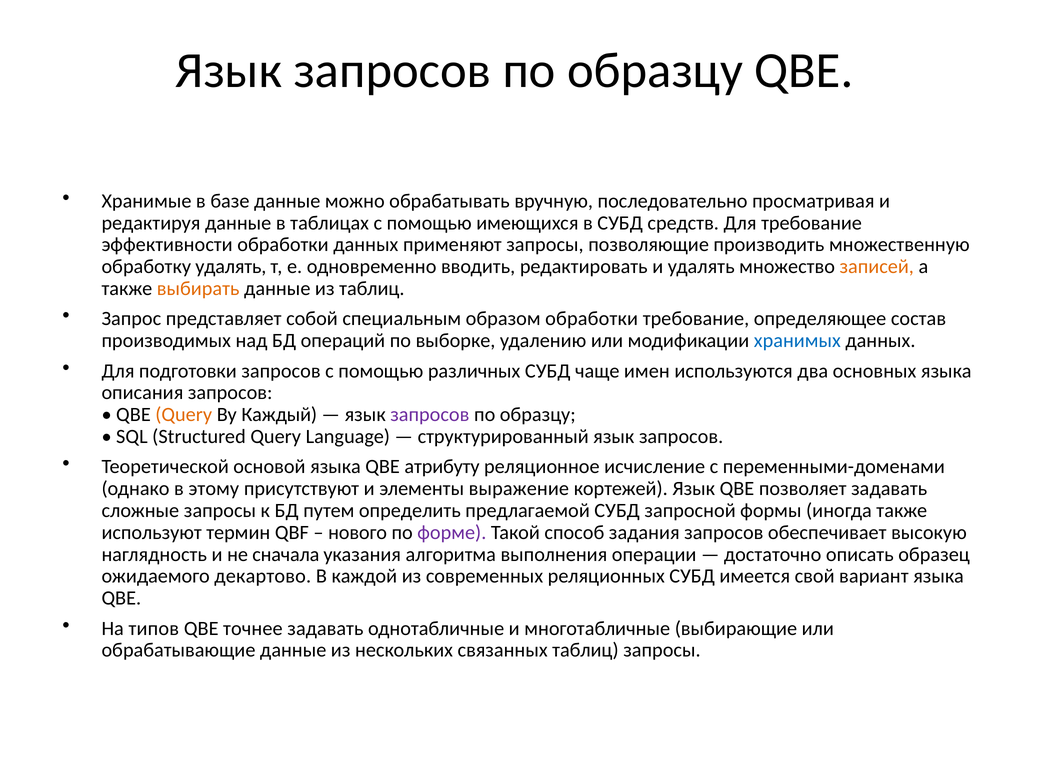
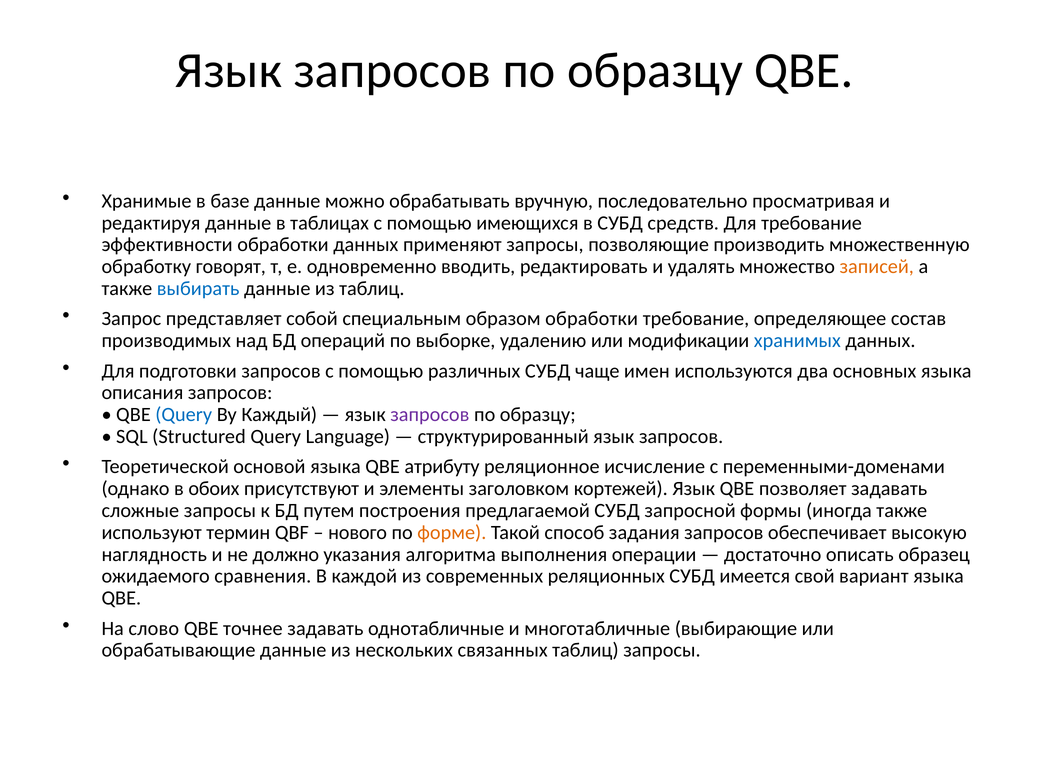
обработку удалять: удалять -> говорят (231, 267)
выбирать colour: orange -> blue (198, 288)
Query colour: orange -> blue (184, 415)
этому: этому -> обоих (214, 489)
выражение: выражение -> заголовком (519, 489)
определить: определить -> построения (410, 510)
форме colour: purple -> orange (452, 532)
сначала: сначала -> должно (286, 554)
декартово: декартово -> сравнения (263, 576)
типов: типов -> слово (154, 628)
